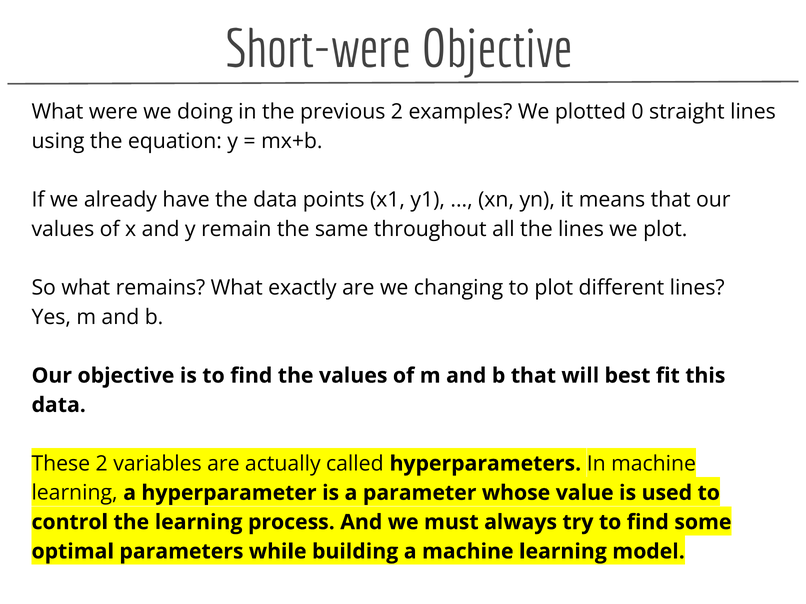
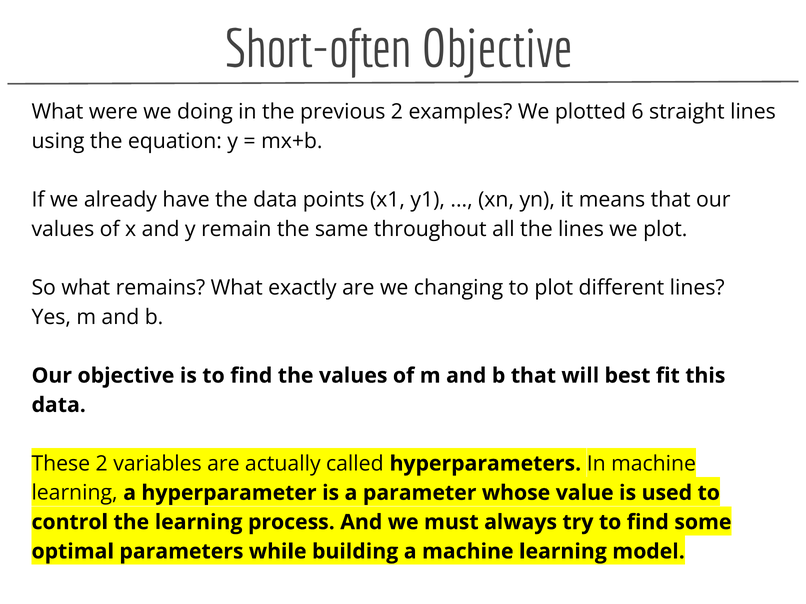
Short-were: Short-were -> Short-often (319, 49)
0: 0 -> 6 (637, 112)
